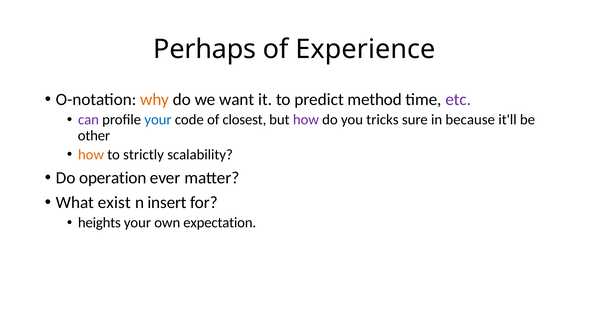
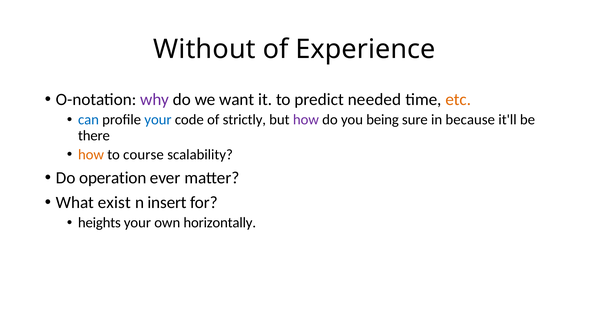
Perhaps: Perhaps -> Without (204, 49)
why colour: orange -> purple (155, 100)
method: method -> needed (375, 100)
etc colour: purple -> orange (458, 100)
can colour: purple -> blue (88, 120)
closest: closest -> strictly (244, 120)
tricks: tricks -> being (383, 120)
other: other -> there (94, 136)
strictly: strictly -> course (143, 155)
expectation: expectation -> horizontally (220, 223)
